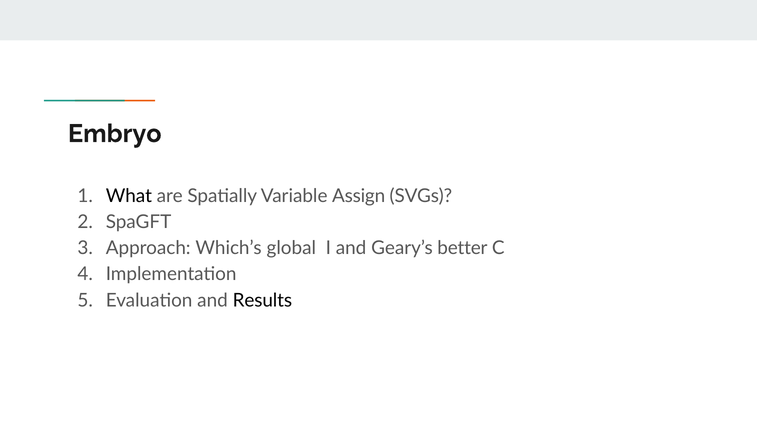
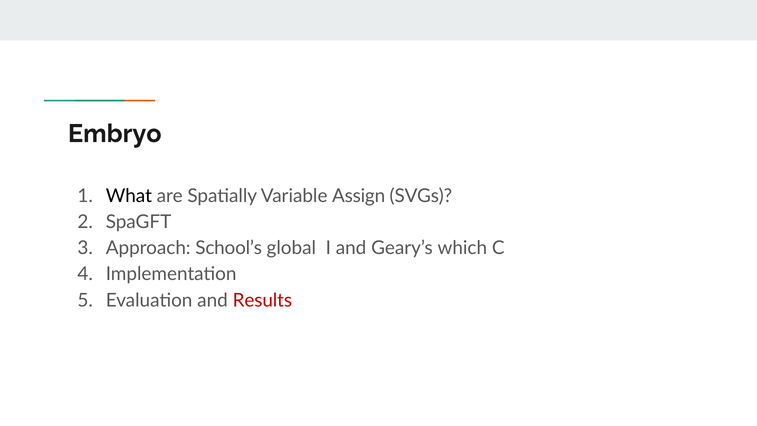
Which’s: Which’s -> School’s (229, 248)
better: better -> which (462, 248)
Results colour: black -> red (262, 300)
